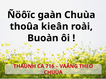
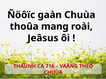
kieân: kieân -> mang (55, 27)
Buoàn: Buoàn -> Jeâsus (43, 38)
